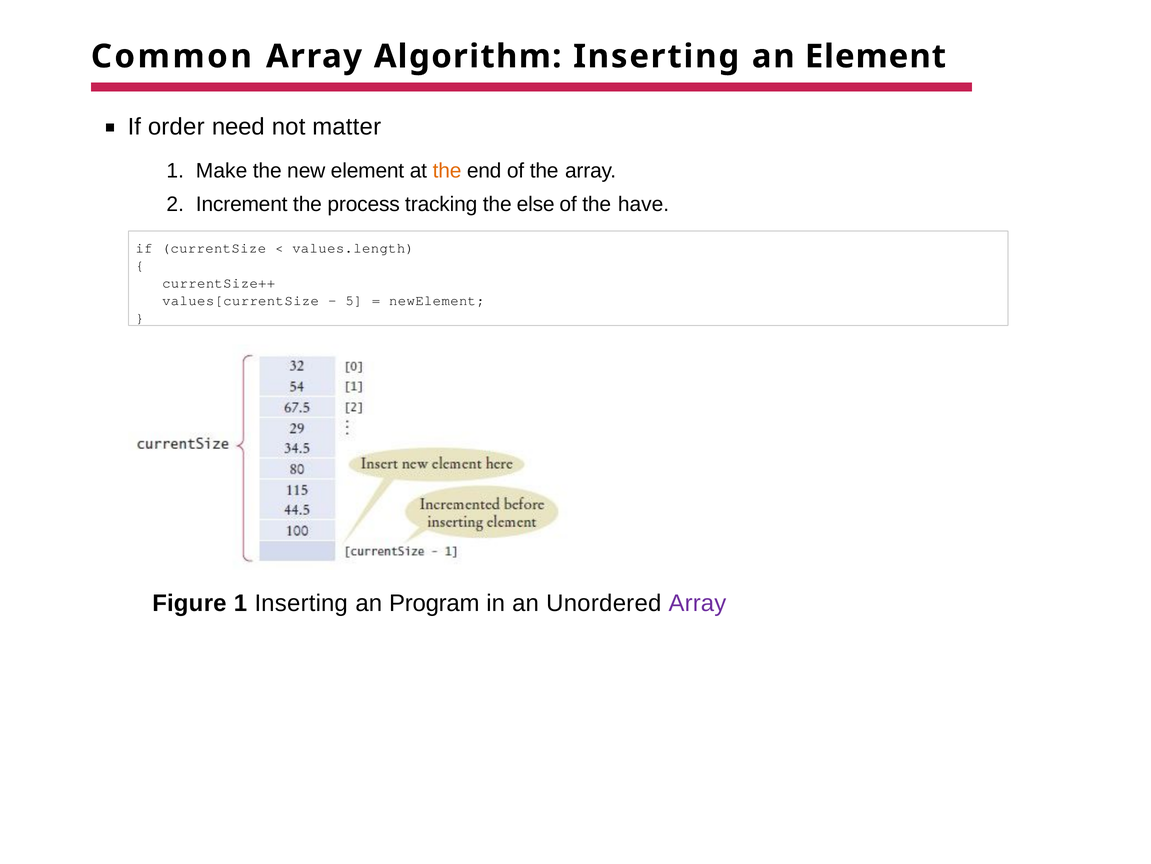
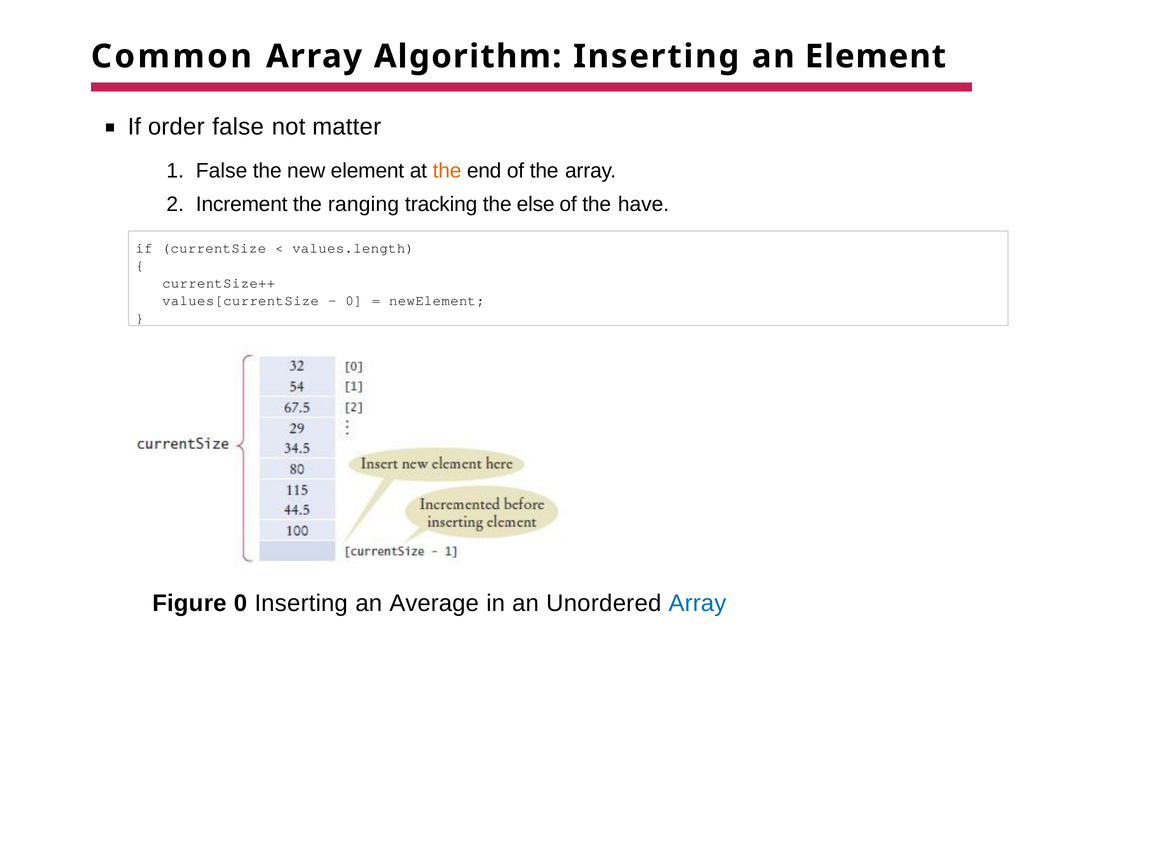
order need: need -> false (238, 127)
1 Make: Make -> False (222, 170)
process: process -> ranging (363, 204)
5: 5 -> 0 (354, 300)
Figure 1: 1 -> 0 (241, 603)
Program: Program -> Average (434, 603)
Array colour: purple -> blue (697, 603)
